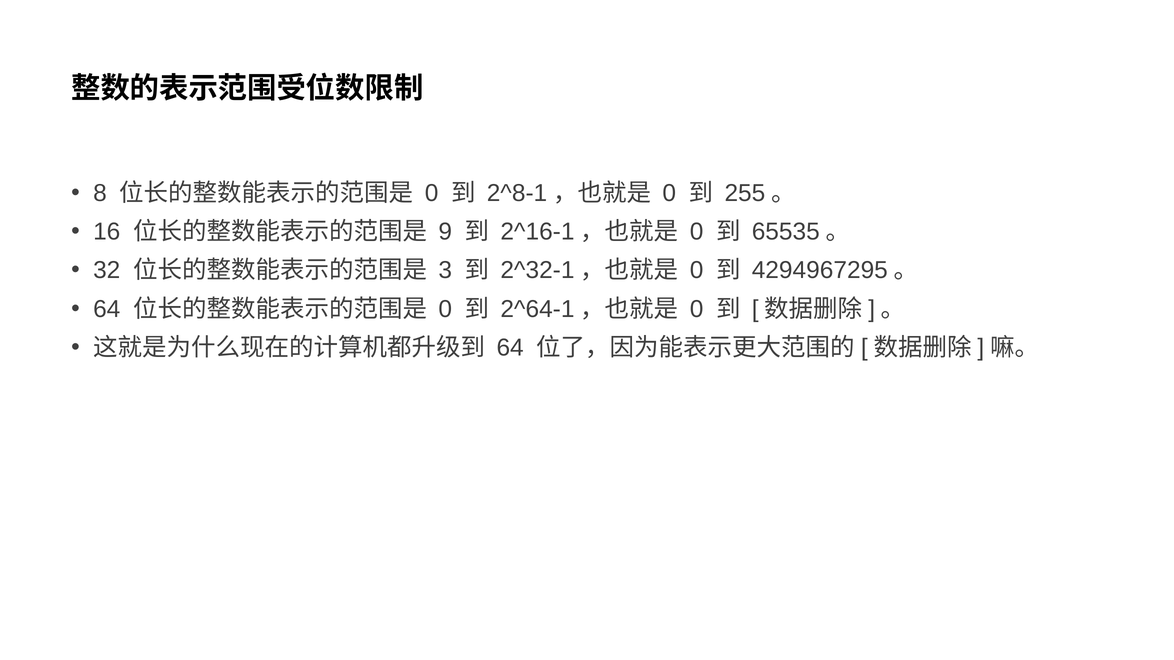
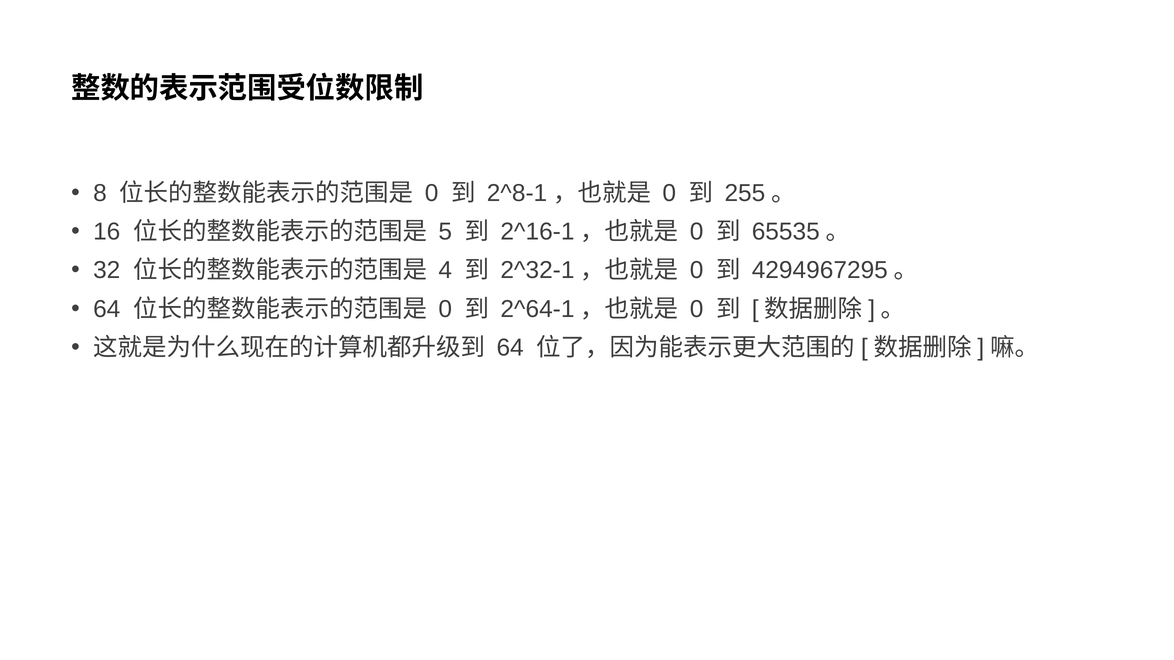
9: 9 -> 5 (445, 232)
3: 3 -> 4 (445, 271)
